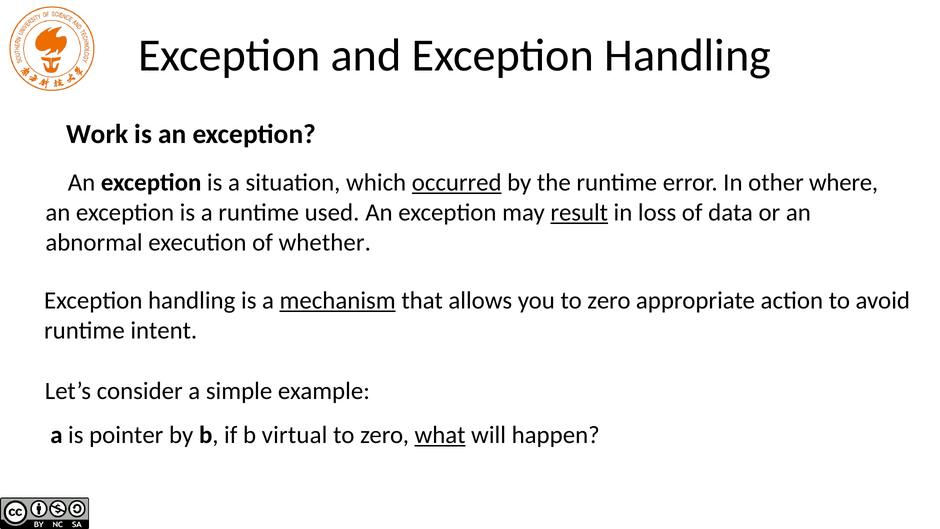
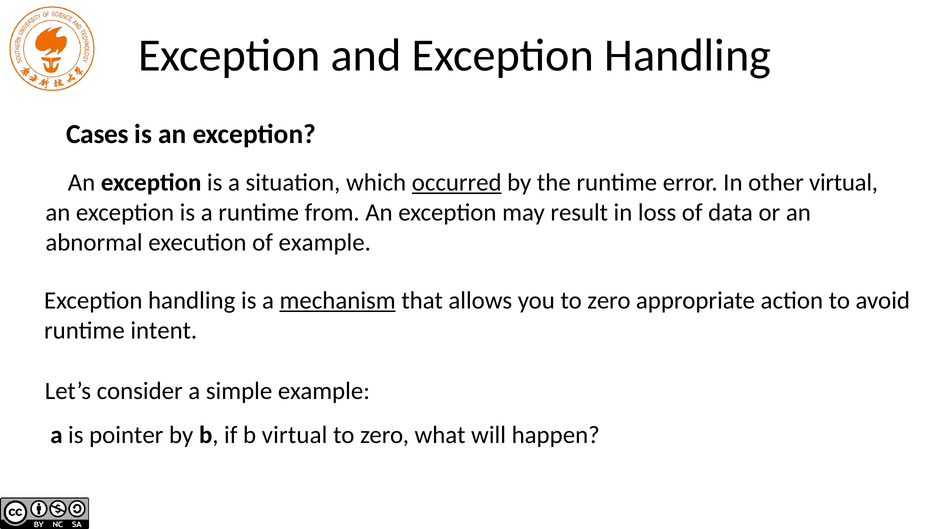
Work: Work -> Cases (97, 134)
other where: where -> virtual (844, 183)
used: used -> from (332, 213)
result underline: present -> none (579, 213)
of whether: whether -> example (325, 242)
what underline: present -> none (440, 435)
